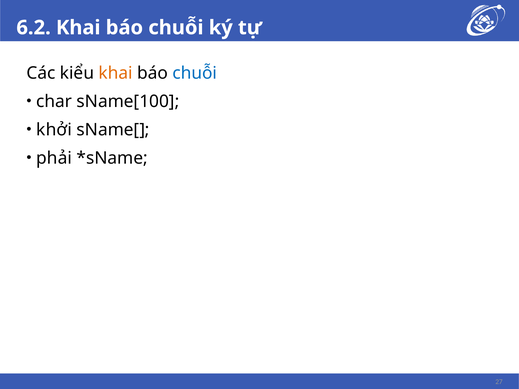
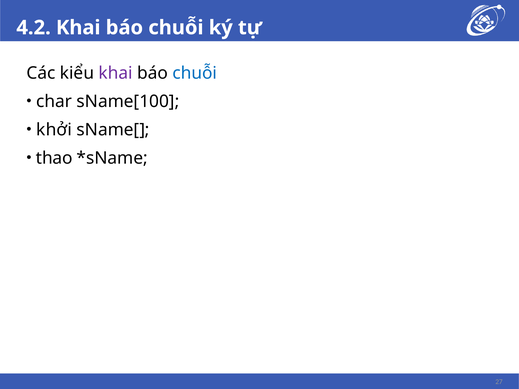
6.2: 6.2 -> 4.2 (34, 28)
khai colour: orange -> purple (116, 73)
phải: phải -> thao (54, 158)
